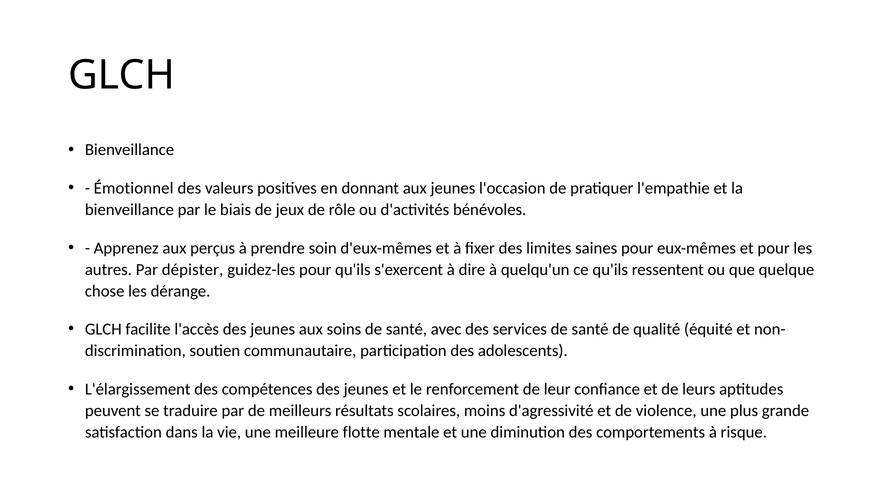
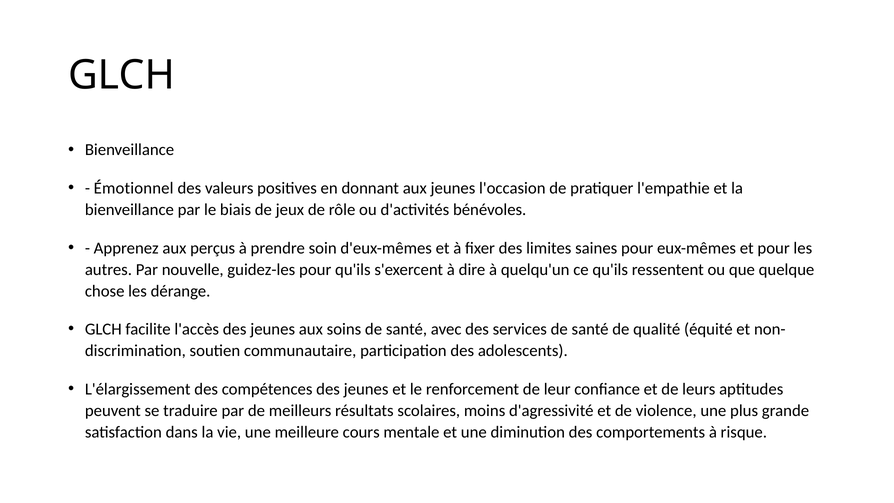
dépister: dépister -> nouvelle (193, 269)
flotte: flotte -> cours (361, 432)
